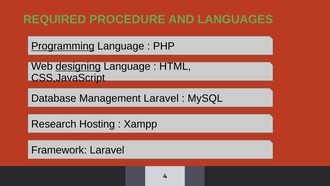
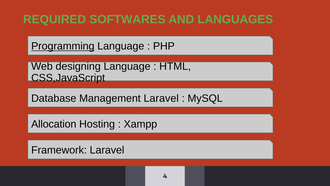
PROCEDURE: PROCEDURE -> SOFTWARES (127, 19)
designing underline: present -> none (78, 66)
Research: Research -> Allocation (54, 124)
